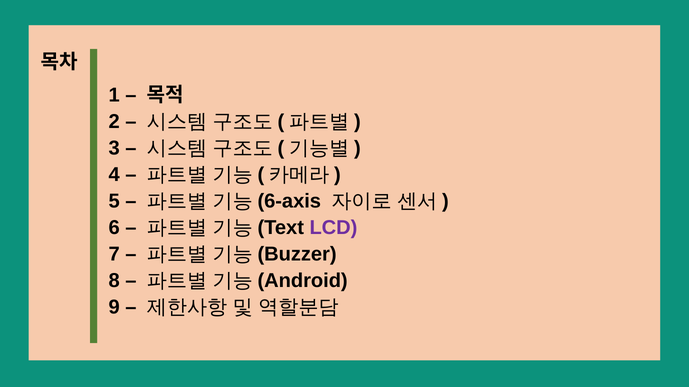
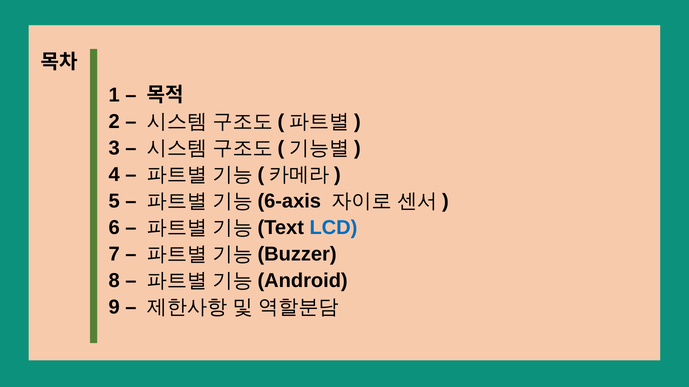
LCD colour: purple -> blue (333, 228)
